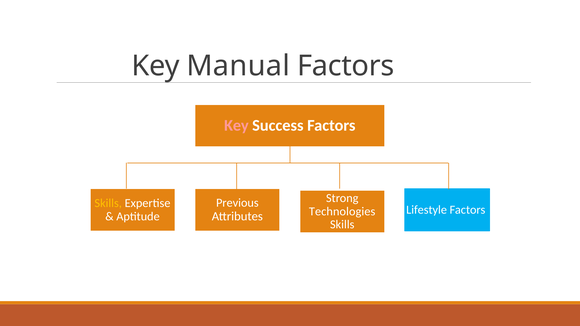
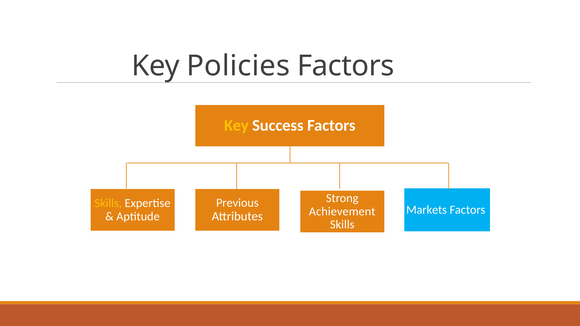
Manual: Manual -> Policies (238, 66)
Key colour: pink -> yellow (236, 126)
Lifestyle: Lifestyle -> Markets (427, 210)
Technologies: Technologies -> Achievement (342, 211)
